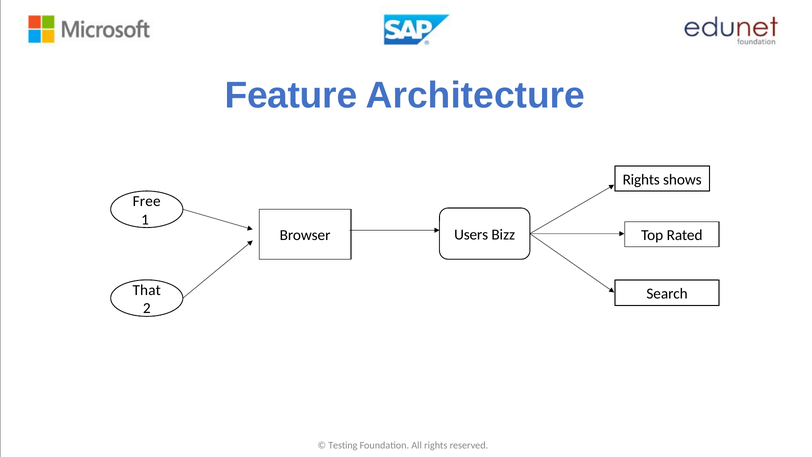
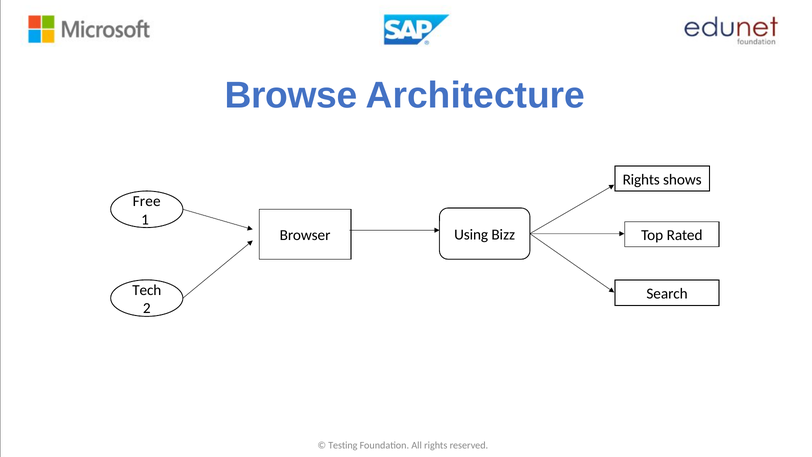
Feature: Feature -> Browse (291, 96)
Users: Users -> Using (471, 235)
That: That -> Tech (147, 290)
